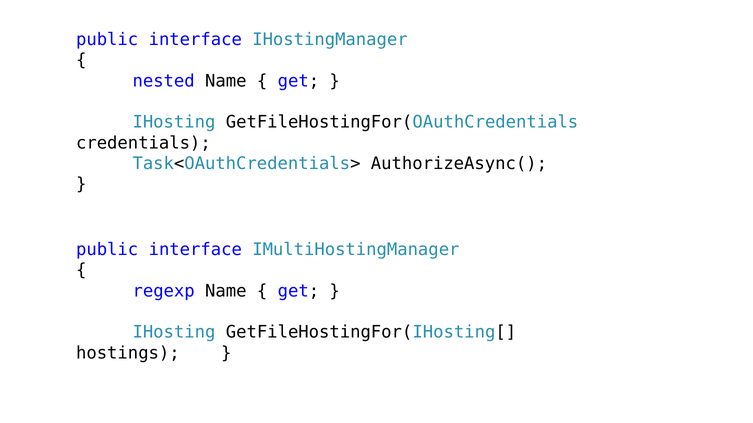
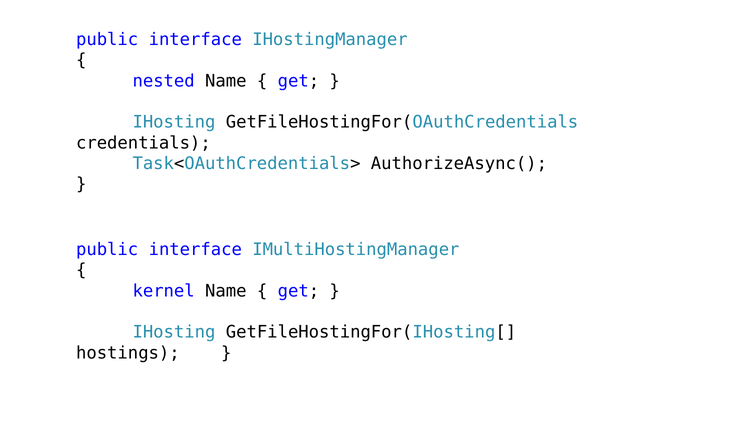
regexp: regexp -> kernel (164, 291)
